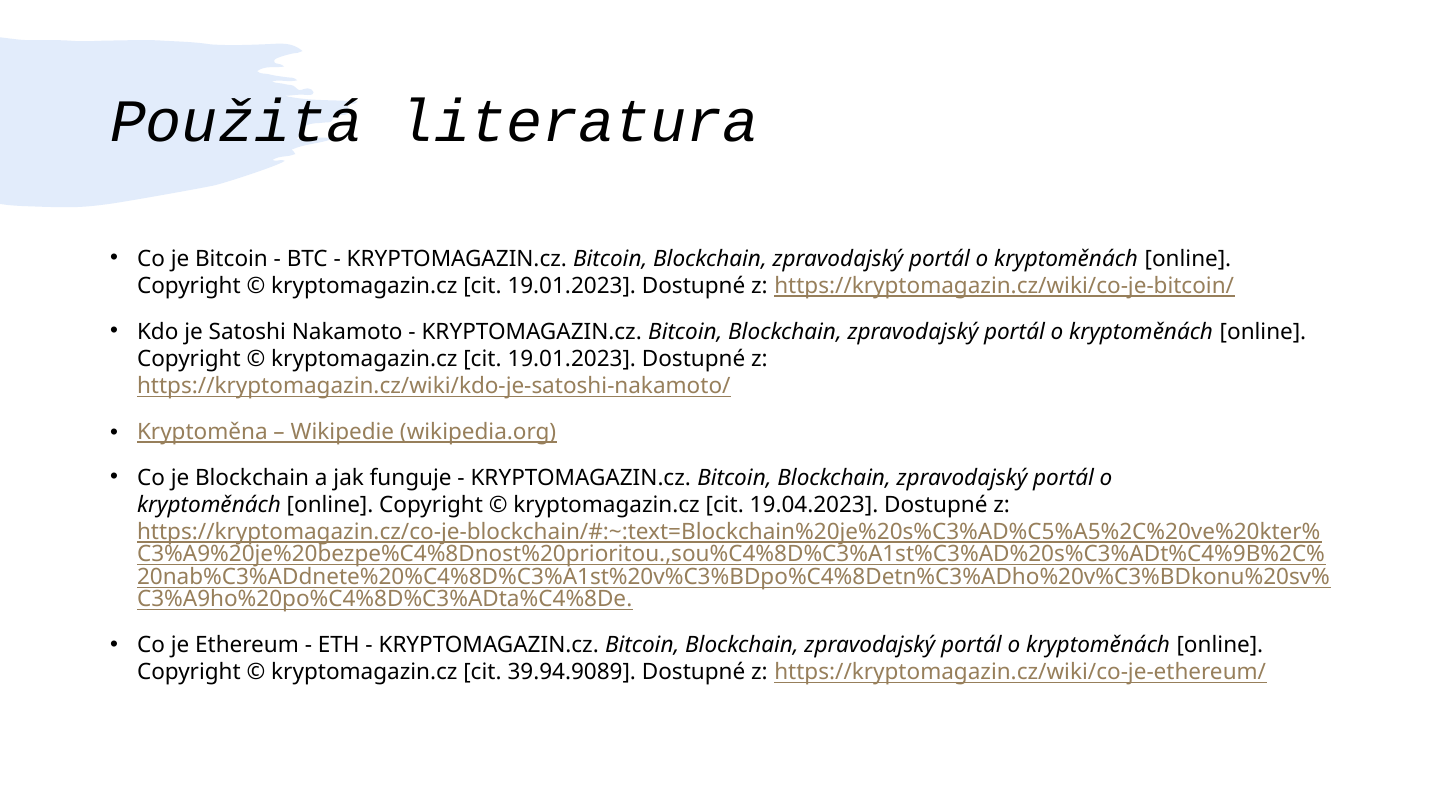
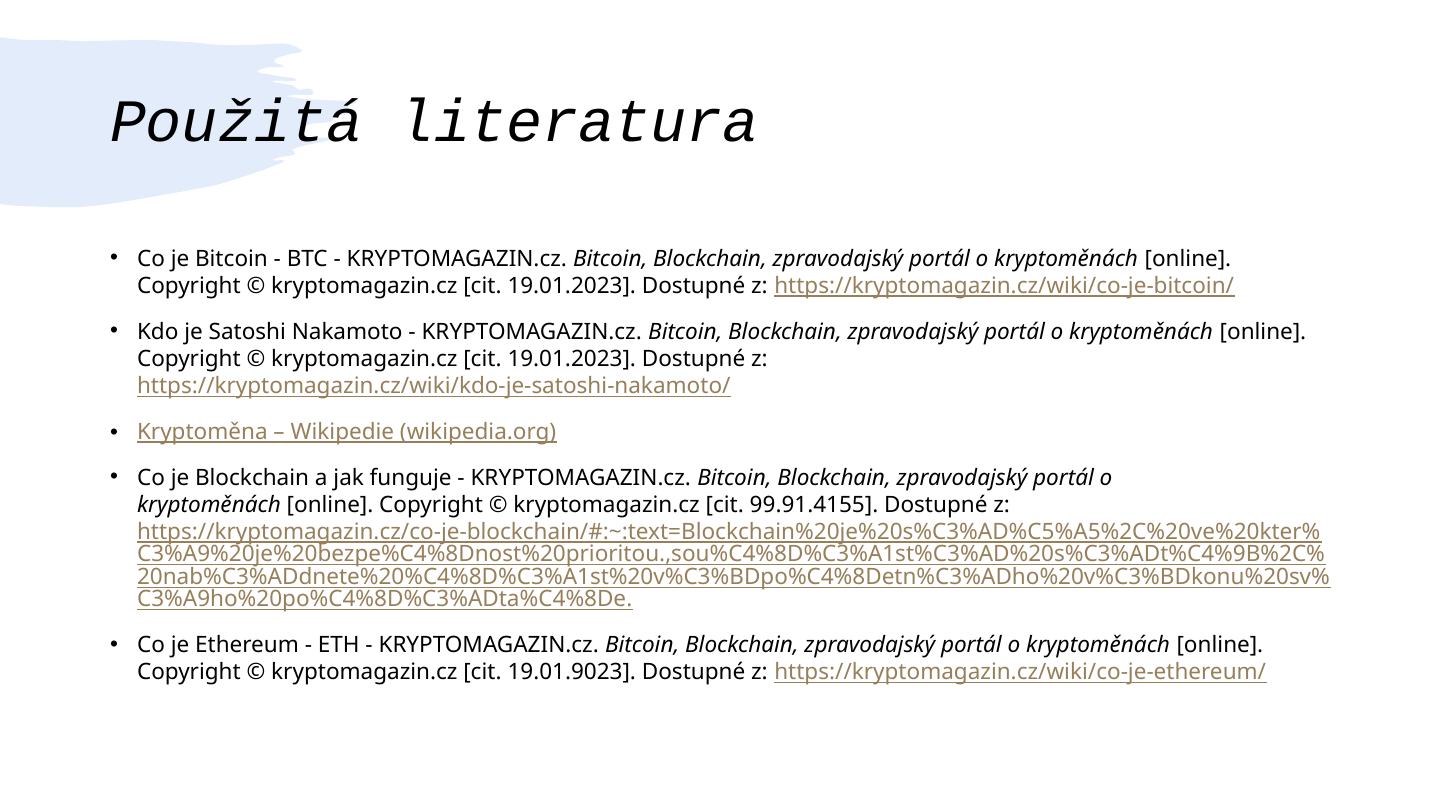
19.04.2023: 19.04.2023 -> 99.91.4155 (814, 504)
39.94.9089: 39.94.9089 -> 19.01.9023 (572, 672)
